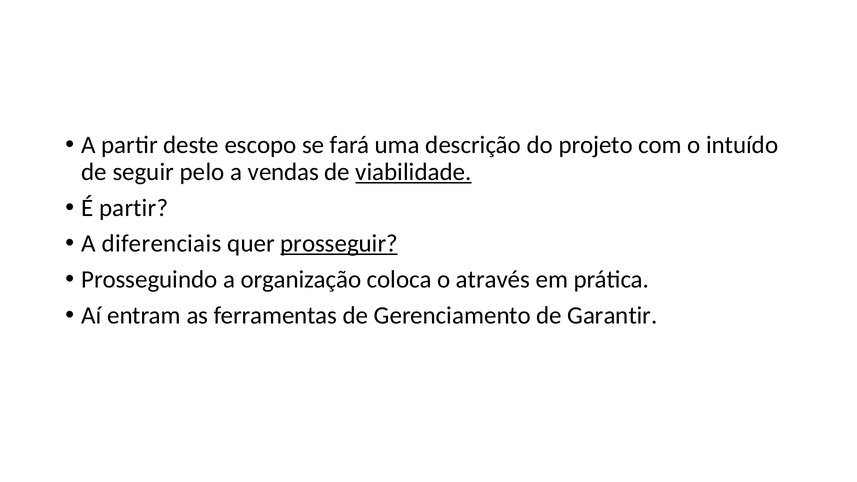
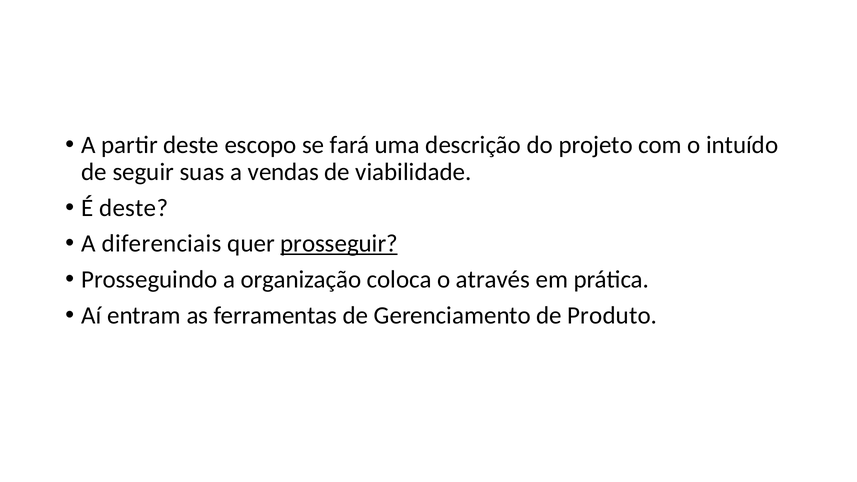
pelo: pelo -> suas (202, 172)
viabilidade underline: present -> none (413, 172)
É partir: partir -> deste (134, 208)
Garantir: Garantir -> Produto (612, 316)
